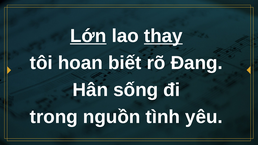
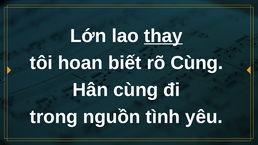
Lớn underline: present -> none (88, 36)
rõ Đang: Đang -> Cùng (197, 63)
Hân sống: sống -> cùng (136, 90)
